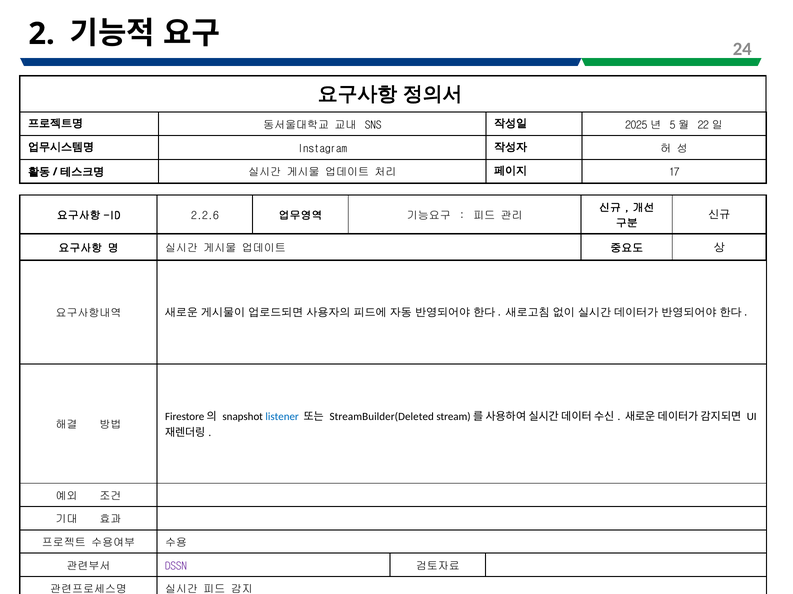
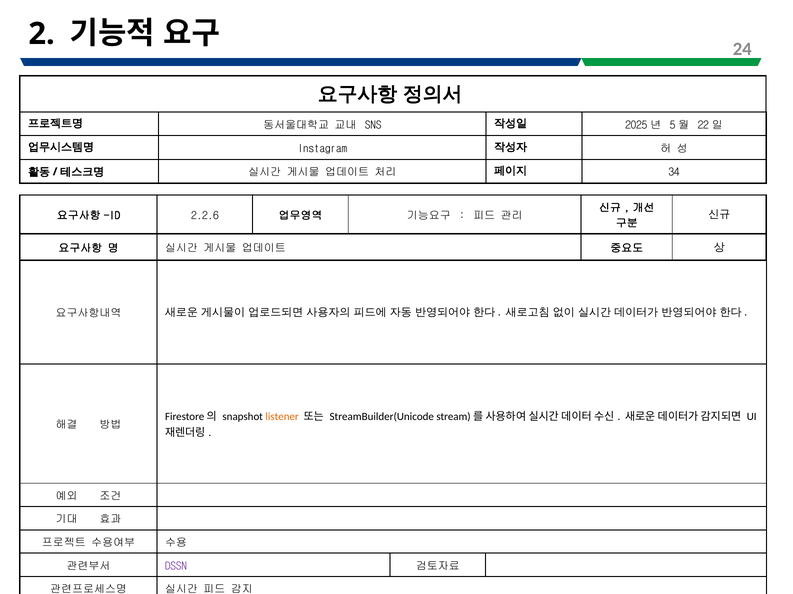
17: 17 -> 34 (674, 173)
listener colour: blue -> orange (282, 417)
StreamBuilder(Deleted: StreamBuilder(Deleted -> StreamBuilder(Unicode (382, 417)
